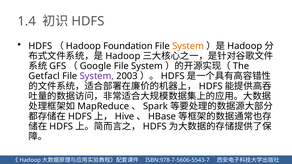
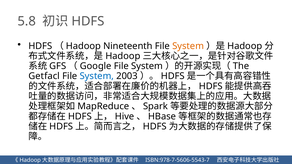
1.4: 1.4 -> 5.8 (27, 21)
Foundation: Foundation -> Nineteenth (128, 46)
System colour: purple -> blue (97, 76)
